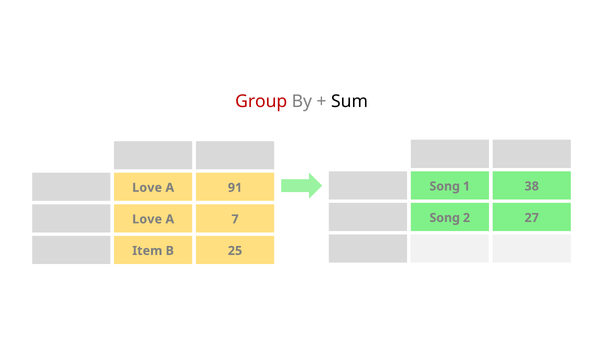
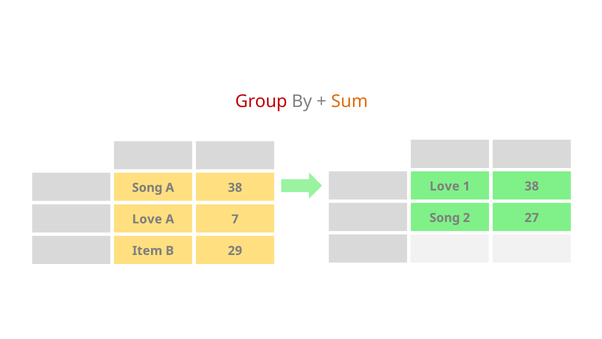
Sum colour: black -> orange (350, 101)
Song: Song -> Love (445, 186)
Love: Love -> Song (147, 187)
A 91: 91 -> 38 (235, 187)
25: 25 -> 29 (235, 250)
